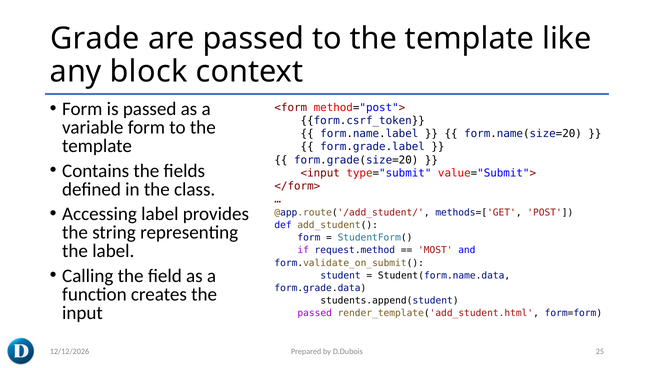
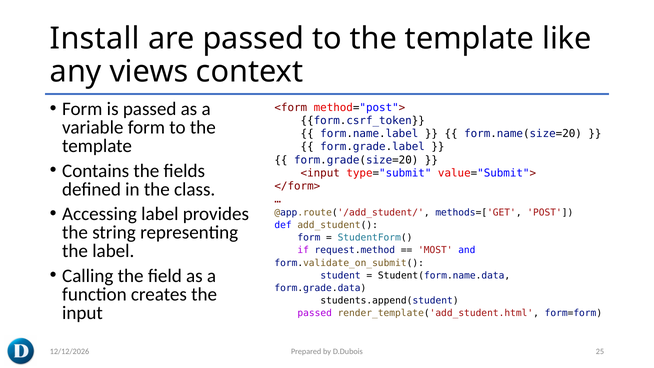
Grade: Grade -> Install (95, 38)
block: block -> views (149, 72)
